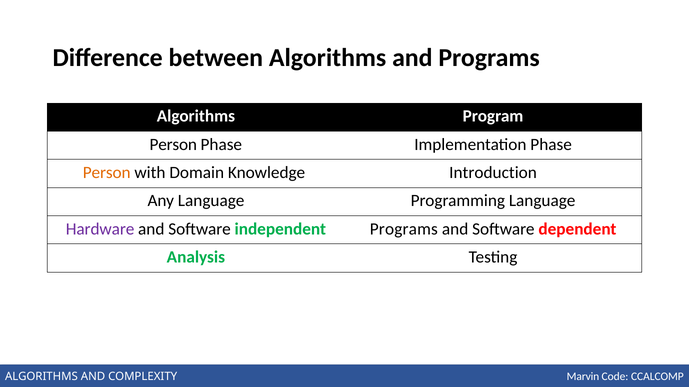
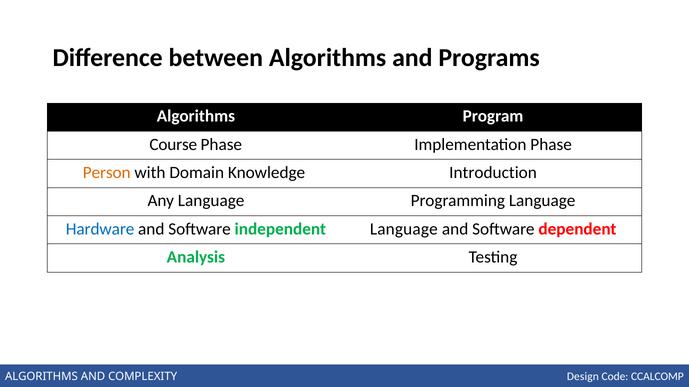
Person: Person -> Course (173, 145)
Hardware colour: purple -> blue (100, 229)
independent Programs: Programs -> Language (404, 229)
Marvin: Marvin -> Design (583, 377)
